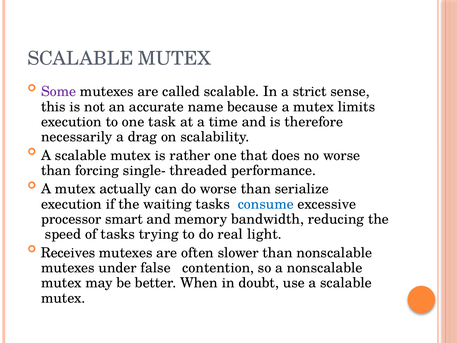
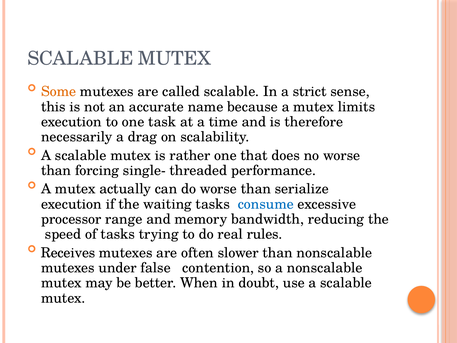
Some colour: purple -> orange (59, 92)
smart: smart -> range (124, 219)
light: light -> rules (265, 234)
